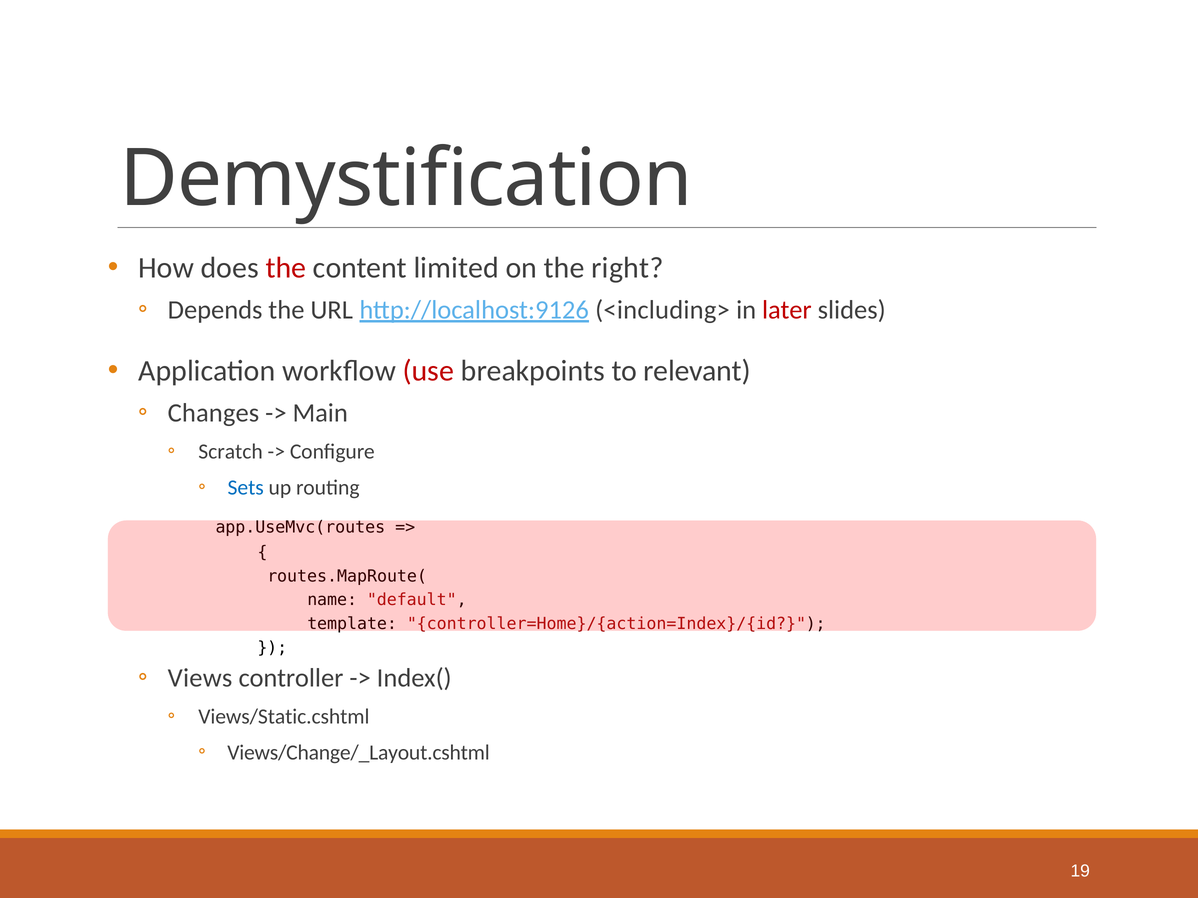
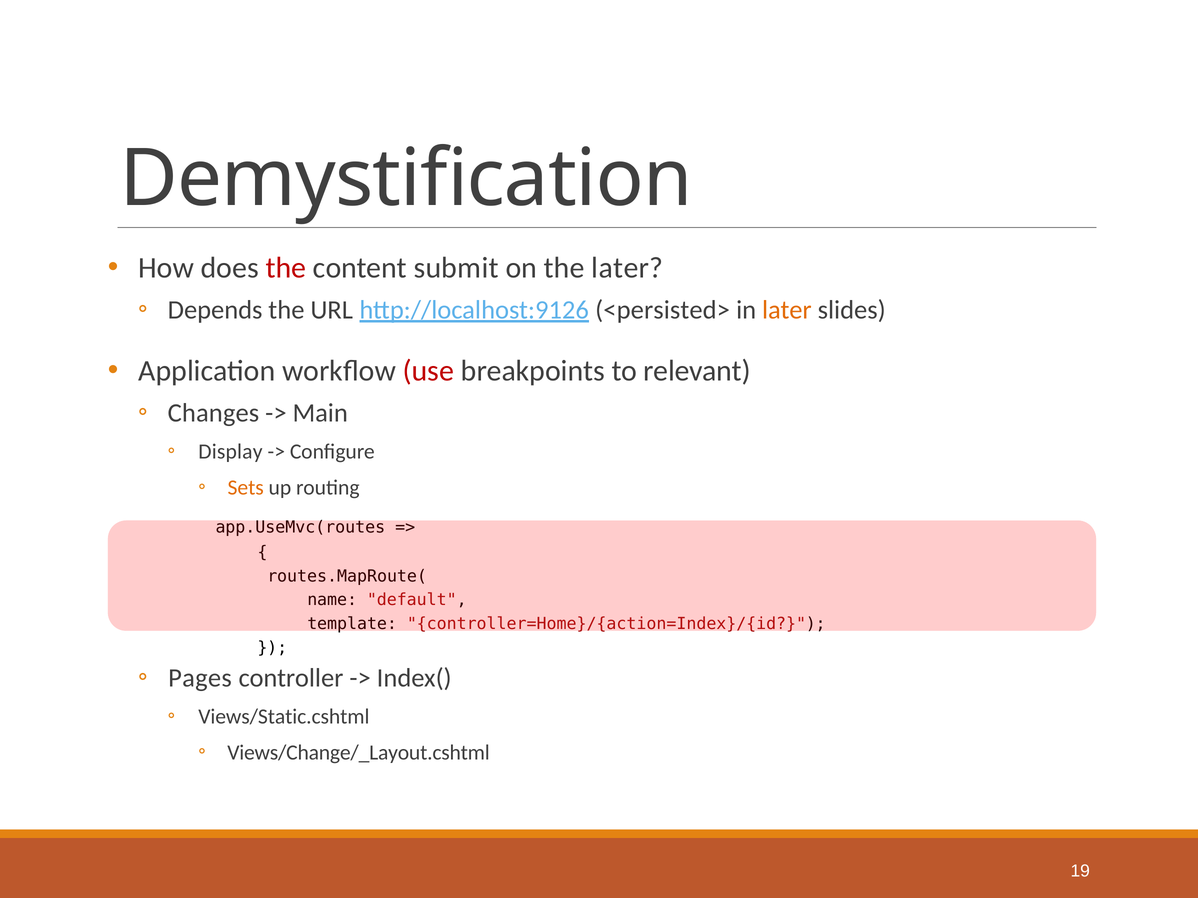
limited: limited -> submit (456, 268)
the right: right -> later (627, 268)
<including>: <including> -> <persisted> (663, 310)
later colour: red -> orange (787, 310)
Scratch: Scratch -> Display (230, 452)
Sets colour: blue -> orange (246, 488)
Views: Views -> Pages (200, 678)
